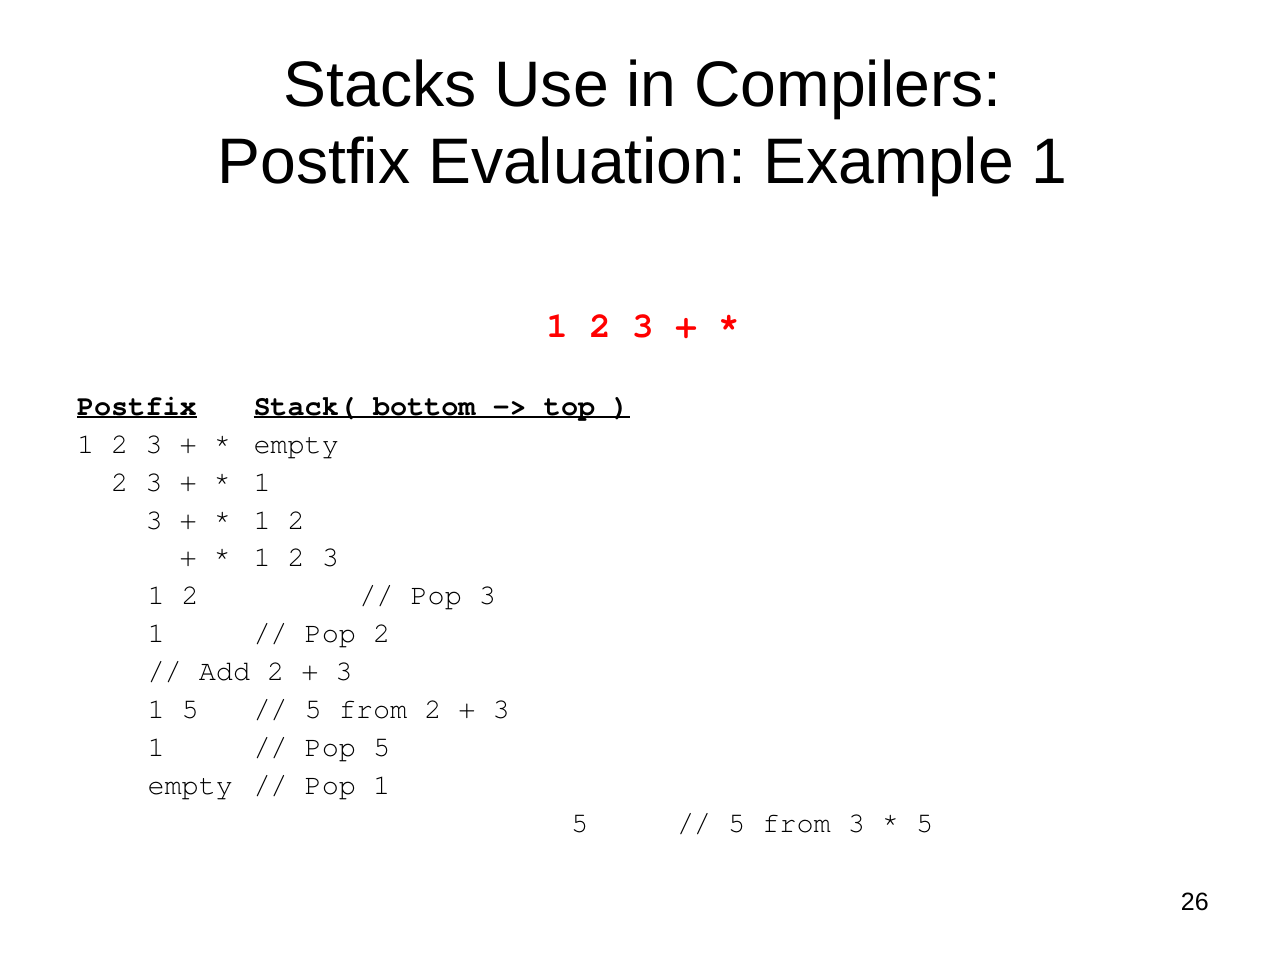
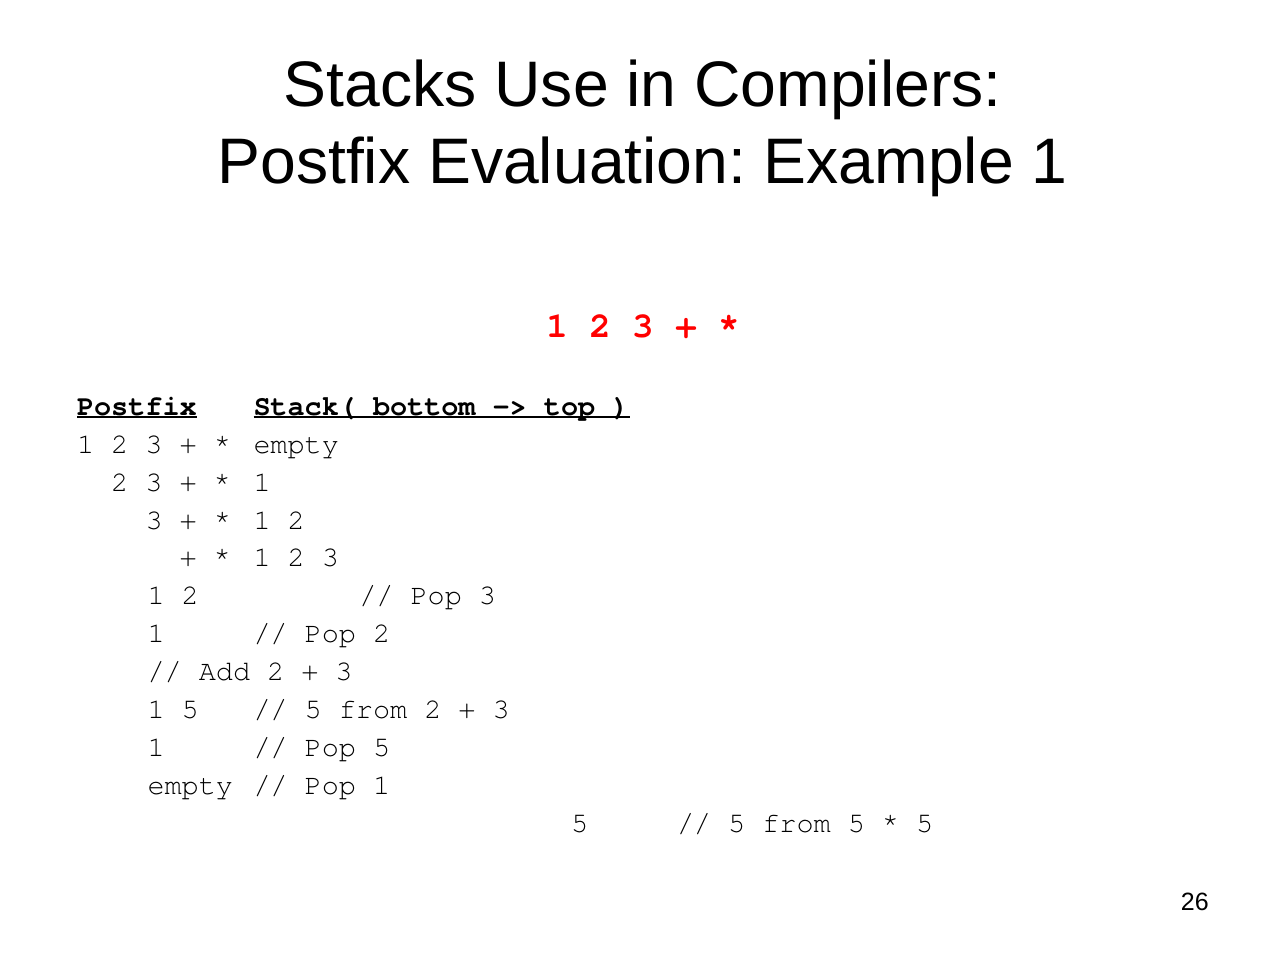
from 3: 3 -> 5 (856, 823)
